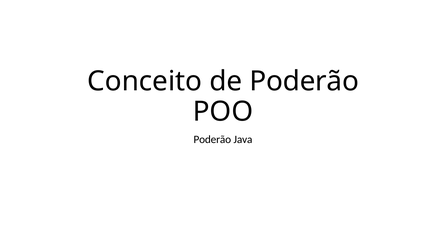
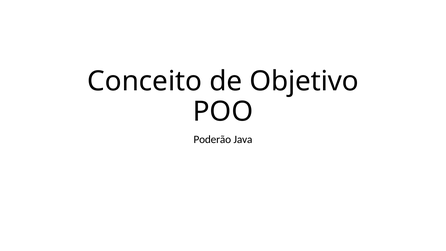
de Poderão: Poderão -> Objetivo (304, 81)
